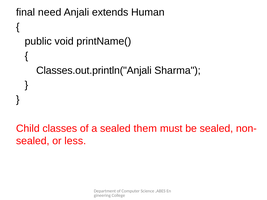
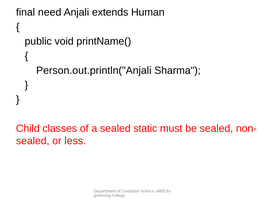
Classes.out.println("Anjali: Classes.out.println("Anjali -> Person.out.println("Anjali (94, 70)
them: them -> static (145, 129)
